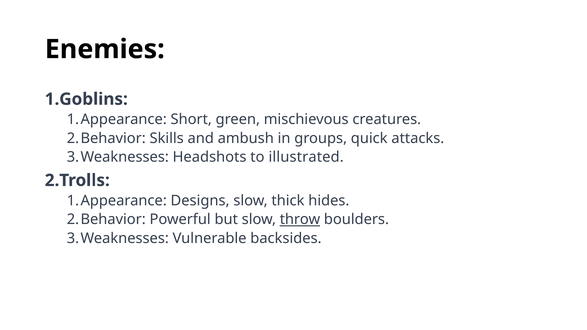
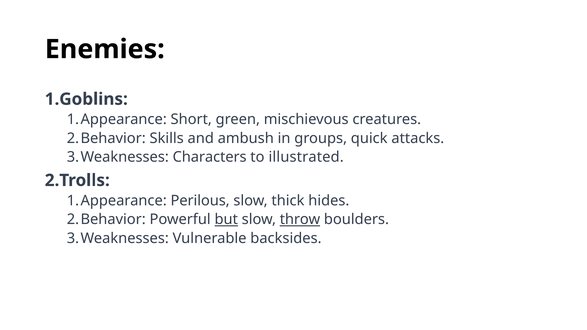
Headshots: Headshots -> Characters (210, 157)
Designs: Designs -> Perilous (200, 201)
but underline: none -> present (226, 220)
